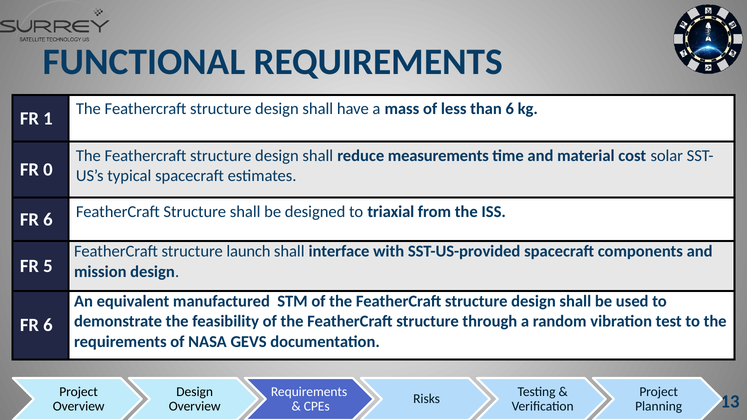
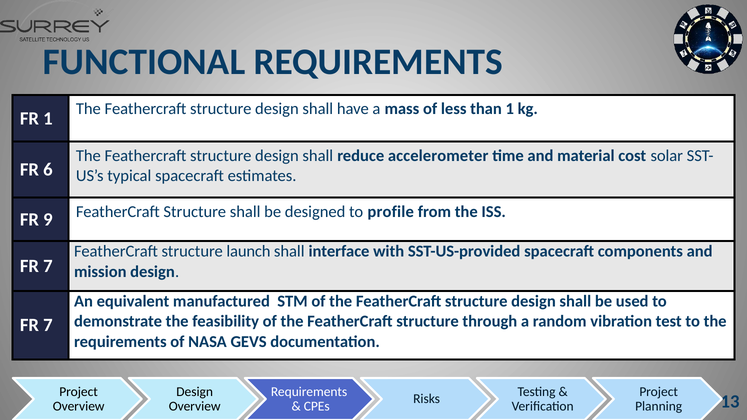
than 6: 6 -> 1 (510, 109)
measurements: measurements -> accelerometer (438, 156)
0: 0 -> 6 (48, 170)
6: 6 -> 9 (48, 220)
triaxial: triaxial -> profile (391, 212)
5: 5 -> 7 (48, 266)
6: 6 -> 7 (48, 325)
